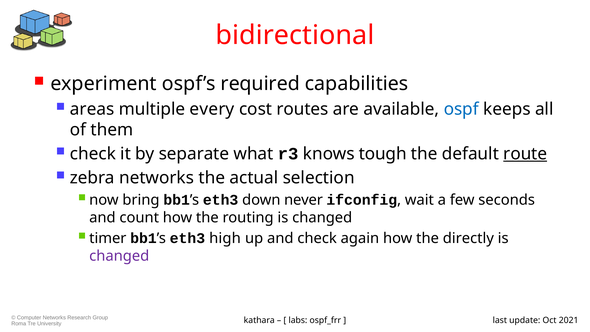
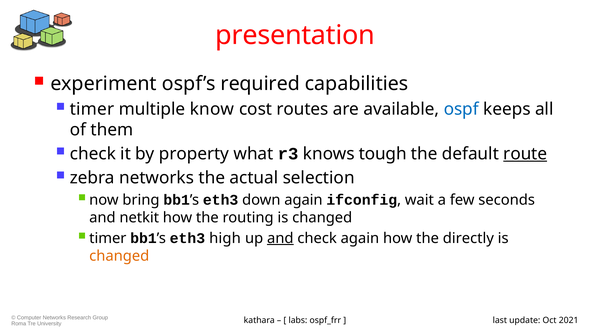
bidirectional: bidirectional -> presentation (295, 35)
areas: areas -> timer (92, 109)
every: every -> know (212, 109)
separate: separate -> property (194, 154)
down never: never -> again (303, 200)
count: count -> netkit (139, 218)
and underline: none -> present (280, 238)
changed colour: purple -> orange (119, 256)
